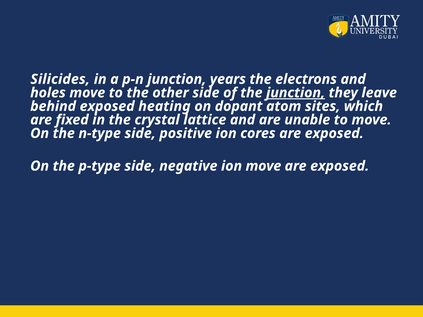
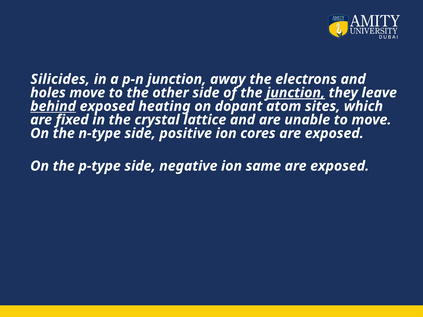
years: years -> away (228, 79)
behind underline: none -> present (53, 106)
ion move: move -> same (263, 166)
